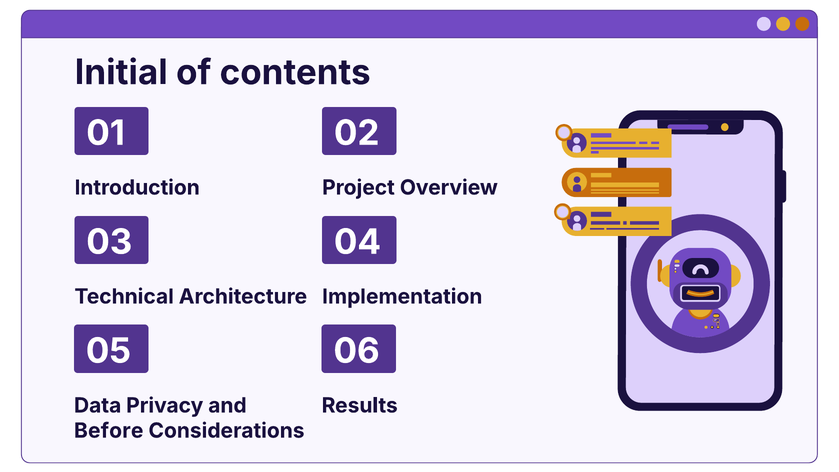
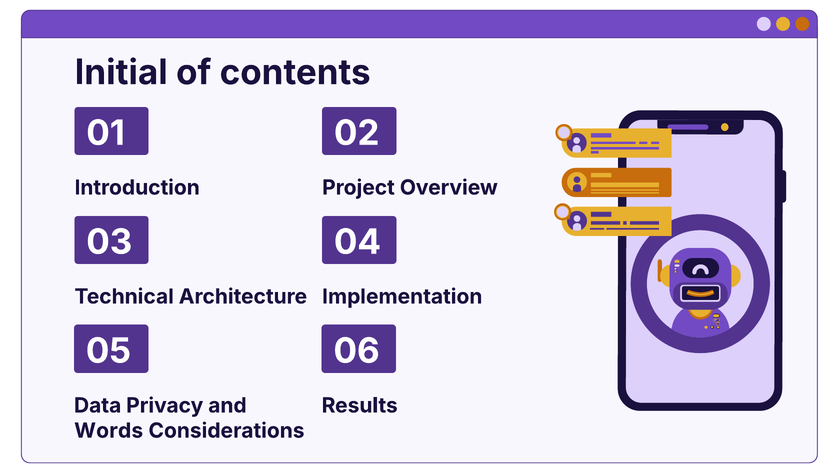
Before: Before -> Words (109, 431)
